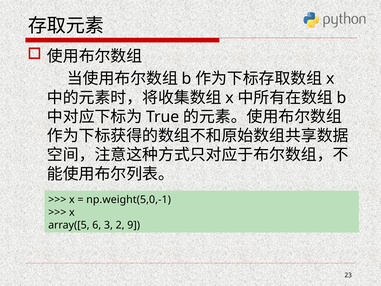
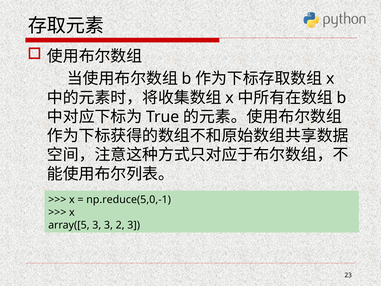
np.weight(5,0,-1: np.weight(5,0,-1 -> np.reduce(5,0,-1 (129, 199)
array([5 6: 6 -> 3 (97, 225)
2 9: 9 -> 3 (134, 225)
